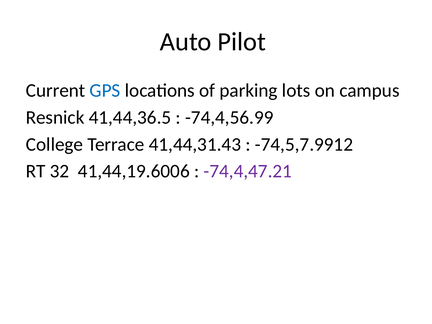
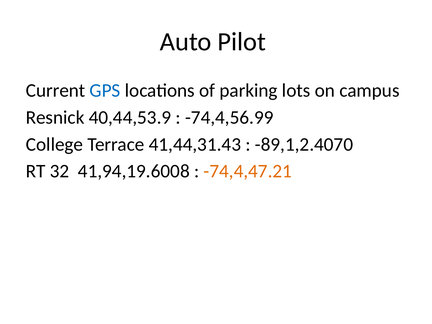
41,44,36.5: 41,44,36.5 -> 40,44,53.9 (130, 118)
-74,5,7.9912: -74,5,7.9912 -> -89,1,2.4070 (304, 144)
41,44,19.6006: 41,44,19.6006 -> 41,94,19.6008 (134, 171)
-74,4,47.21 colour: purple -> orange (248, 171)
